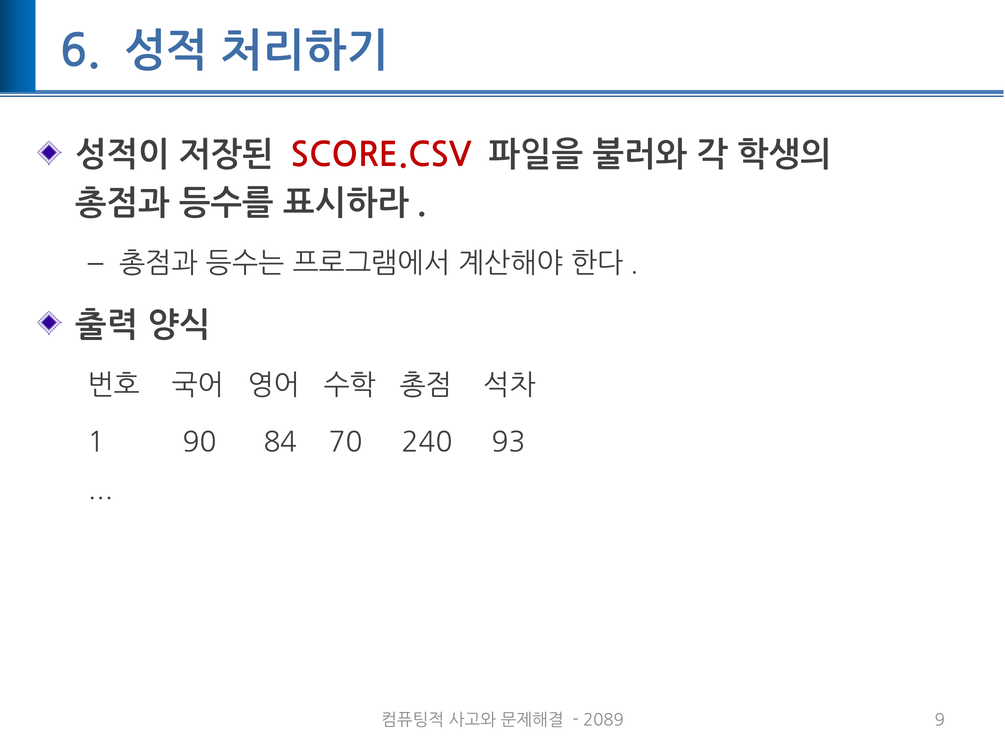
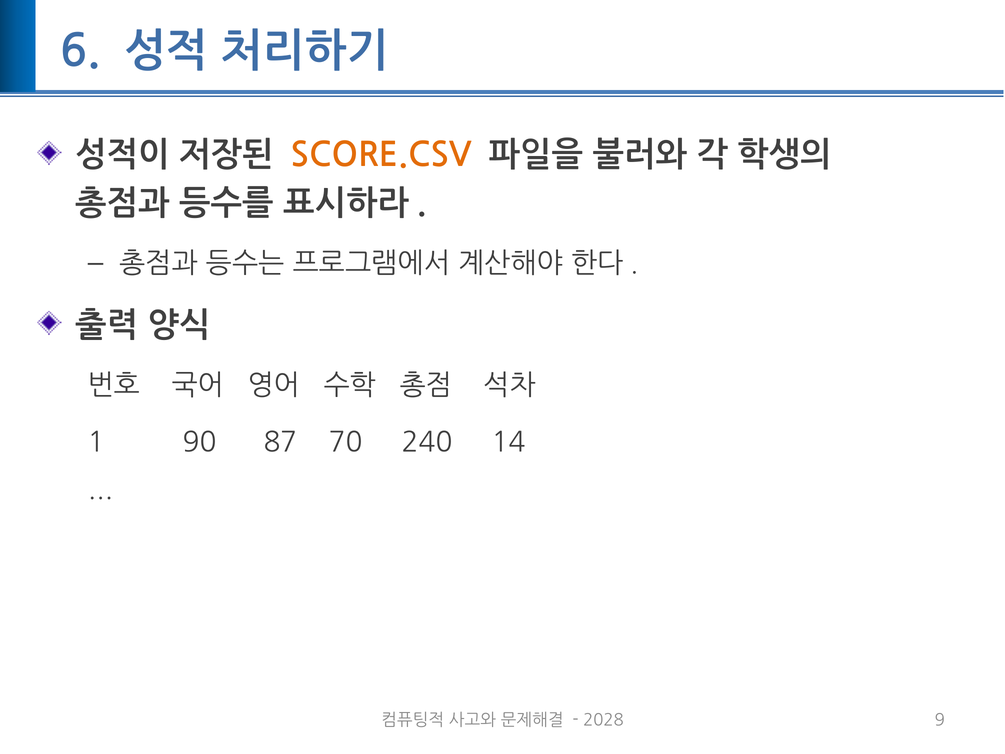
SCORE.CSV colour: red -> orange (381, 155)
84: 84 -> 87 (280, 442)
93: 93 -> 14 (509, 442)
2089: 2089 -> 2028 (603, 720)
